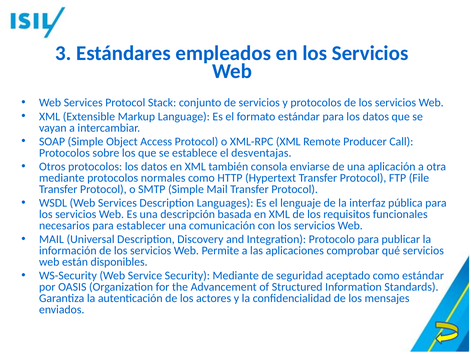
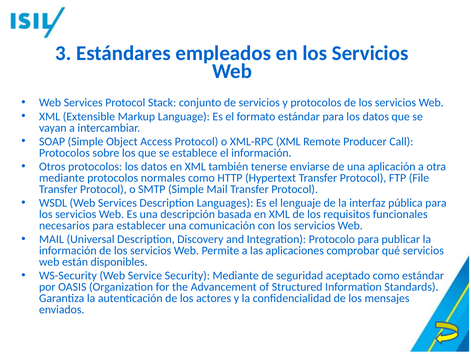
el desventajas: desventajas -> información (261, 153)
consola: consola -> tenerse (269, 166)
